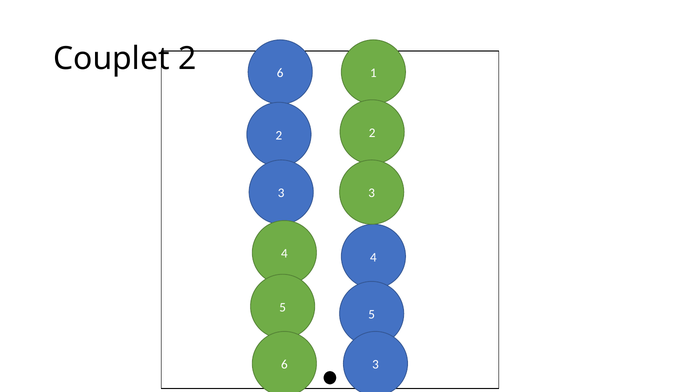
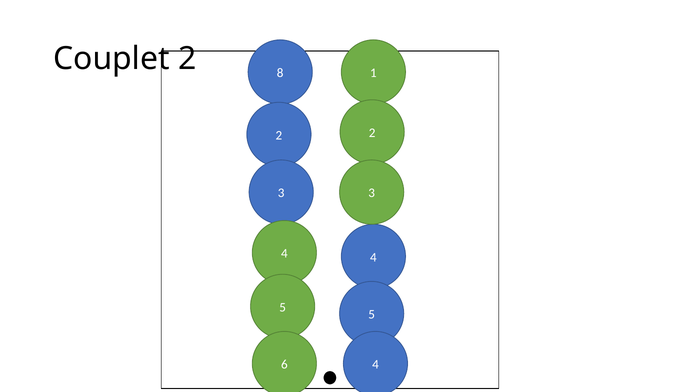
2 6: 6 -> 8 (280, 73)
6 3: 3 -> 4 (375, 365)
